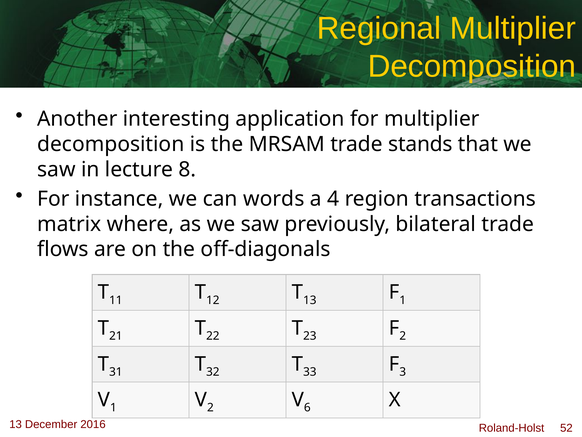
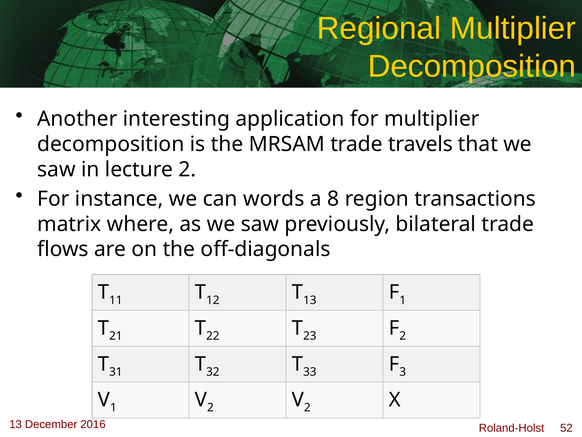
stands: stands -> travels (421, 144)
lecture 8: 8 -> 2 (187, 169)
4: 4 -> 8 (333, 199)
6: 6 -> 2 (307, 407)
